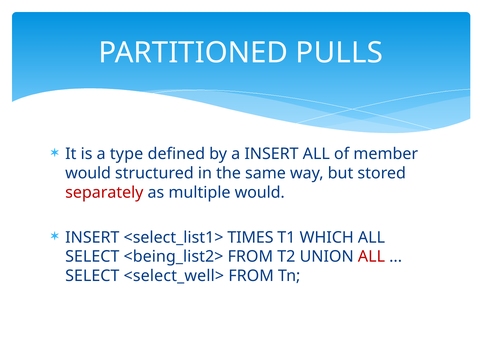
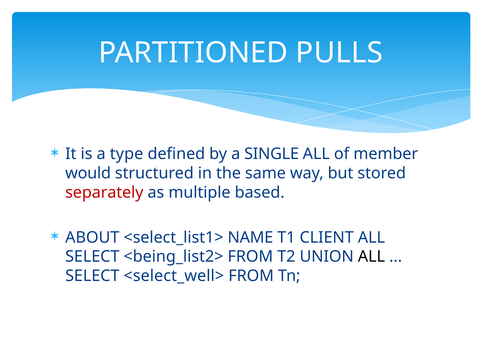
a INSERT: INSERT -> SINGLE (272, 154)
multiple would: would -> based (260, 193)
INSERT: INSERT -> ABOUT (92, 238)
TIMES: TIMES -> NAME (250, 238)
WHICH: WHICH -> CLIENT (327, 238)
ALL colour: red -> black (371, 257)
